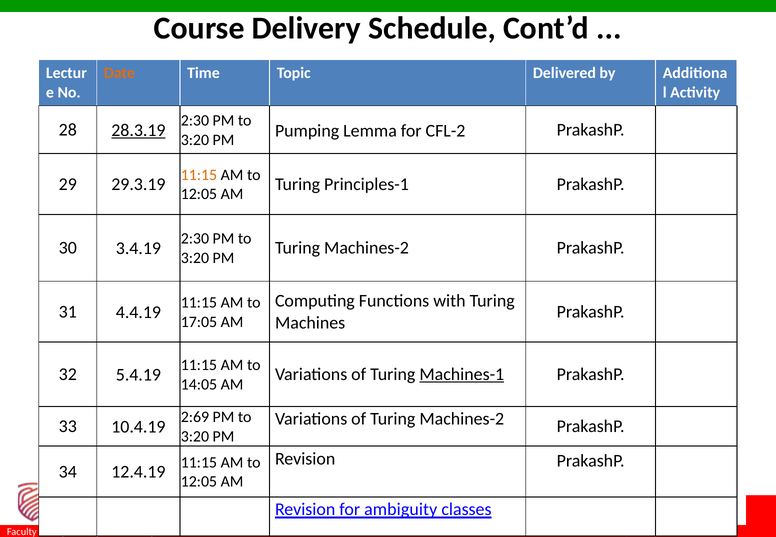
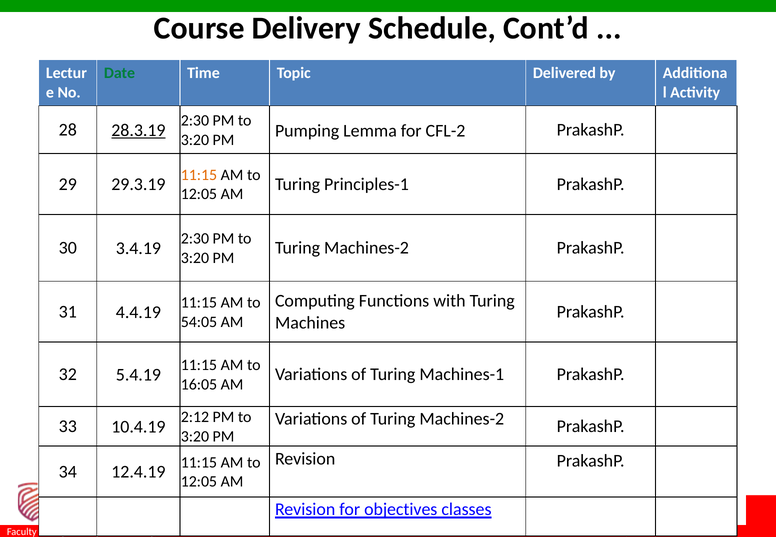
Date colour: orange -> green (119, 73)
17:05: 17:05 -> 54:05 (199, 322)
Machines-1 underline: present -> none (462, 375)
14:05: 14:05 -> 16:05 (199, 385)
2:69: 2:69 -> 2:12 (195, 417)
ambiguity: ambiguity -> objectives (401, 510)
